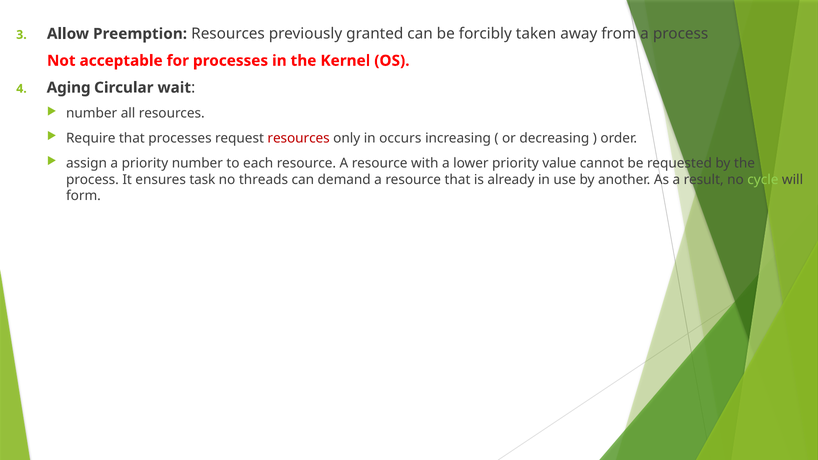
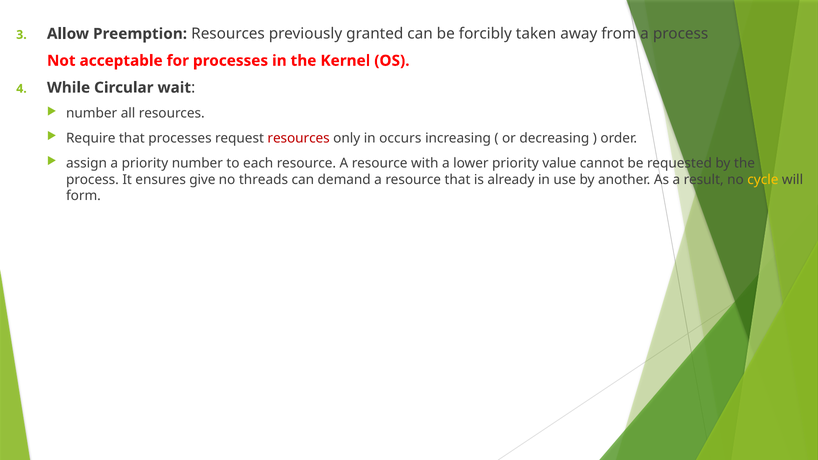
Aging: Aging -> While (69, 88)
task: task -> give (202, 180)
cycle colour: light green -> yellow (763, 180)
